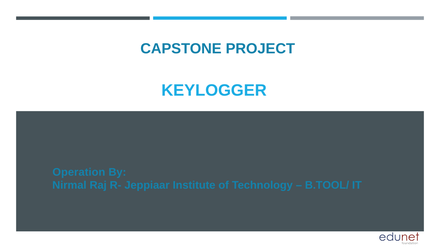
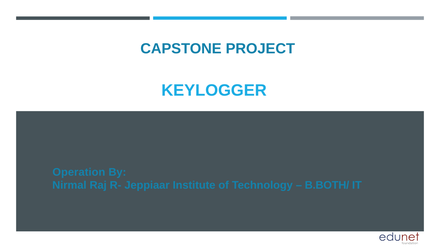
B.TOOL/: B.TOOL/ -> B.BOTH/ (327, 186)
